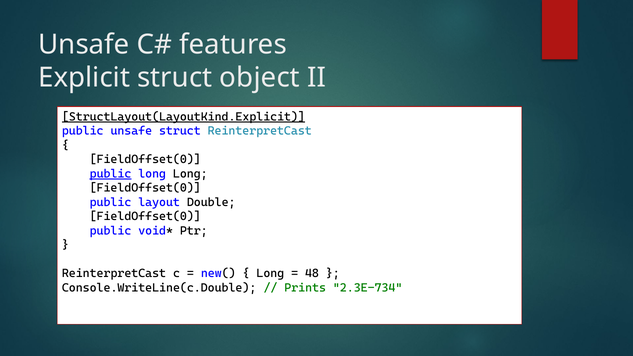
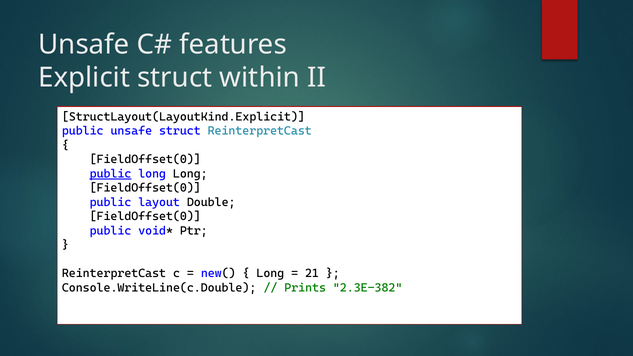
object: object -> within (260, 78)
StructLayout(LayoutKind.Explicit underline: present -> none (183, 117)
48: 48 -> 21 (312, 274)
2.3E-734: 2.3E-734 -> 2.3E-382 (368, 288)
